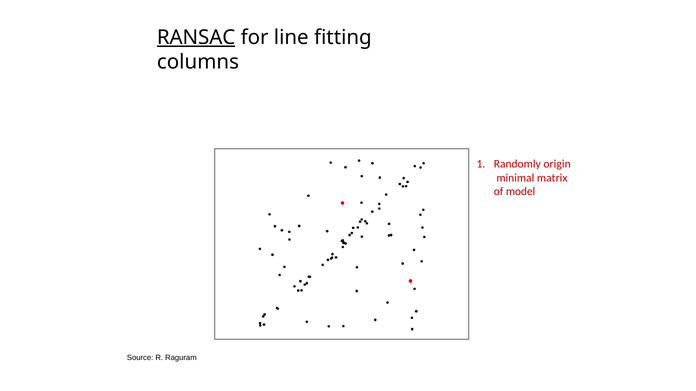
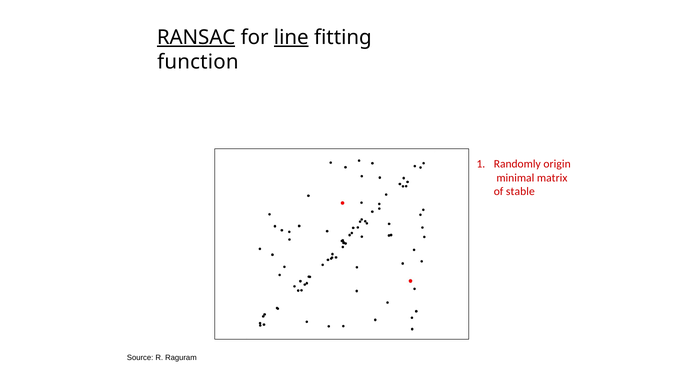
line underline: none -> present (291, 37)
columns: columns -> function (198, 62)
model: model -> stable (520, 192)
